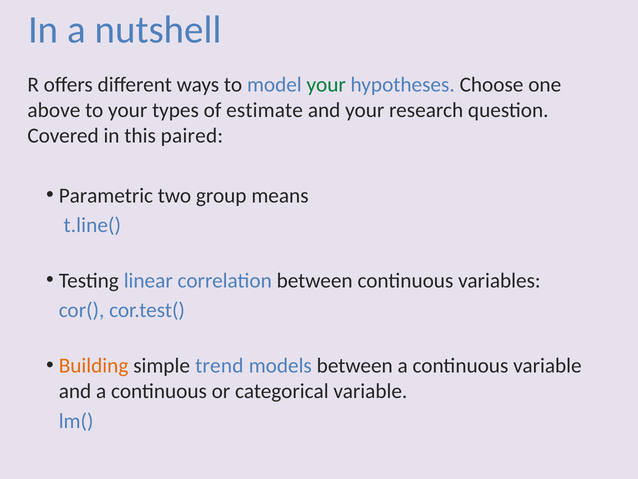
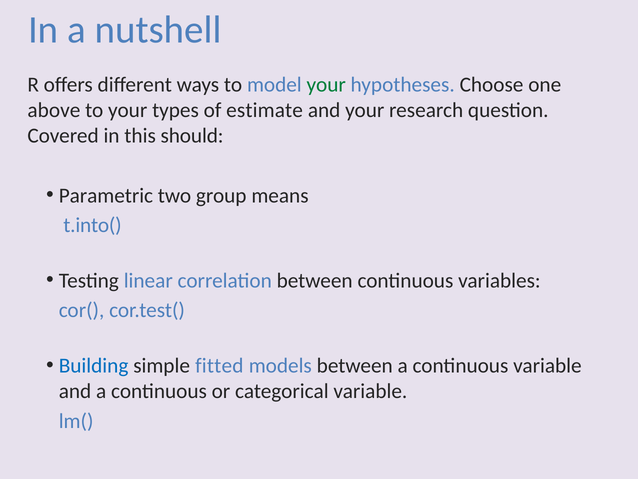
paired: paired -> should (192, 136)
t.line(: t.line( -> t.into( (92, 225)
Building colour: orange -> blue (94, 365)
trend: trend -> fitted (219, 365)
